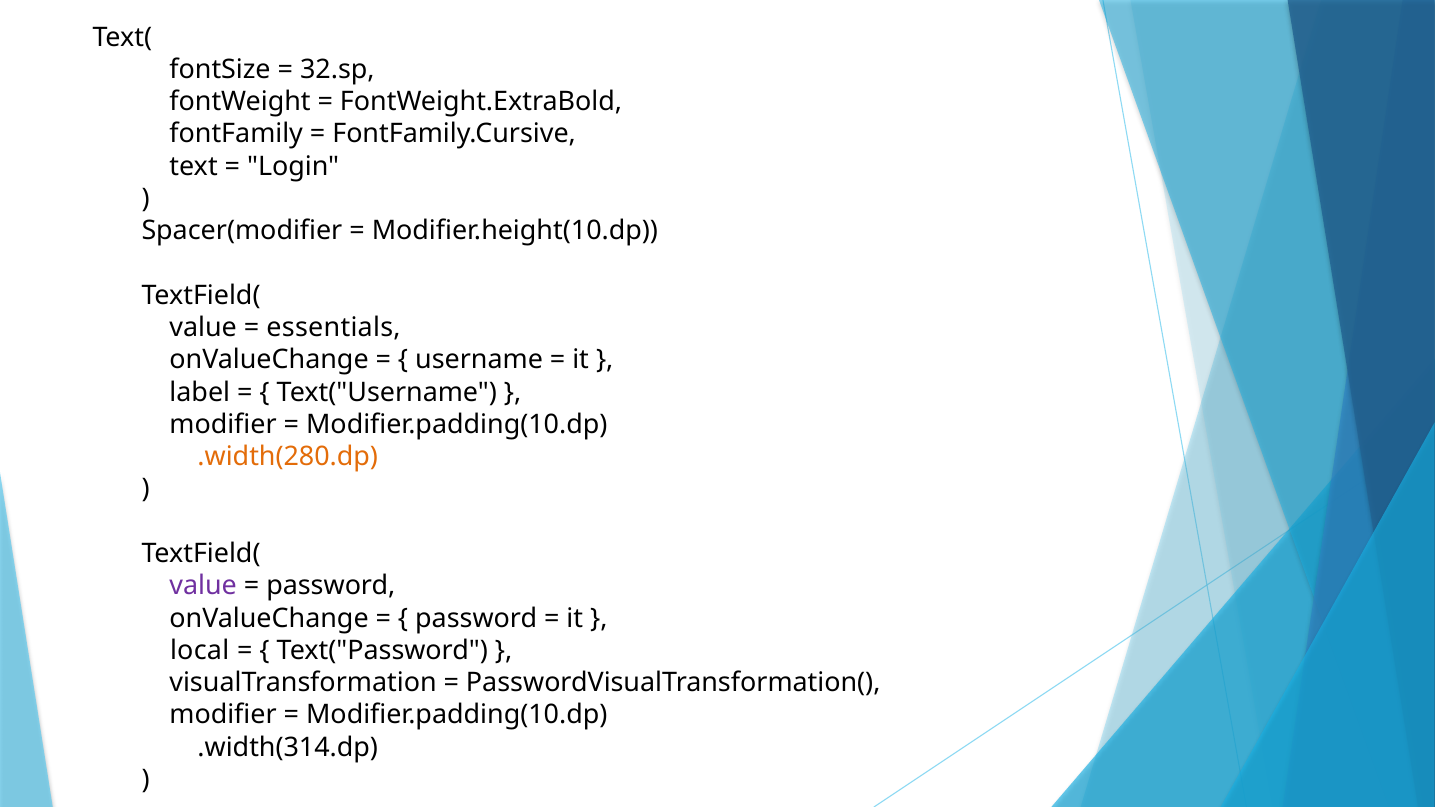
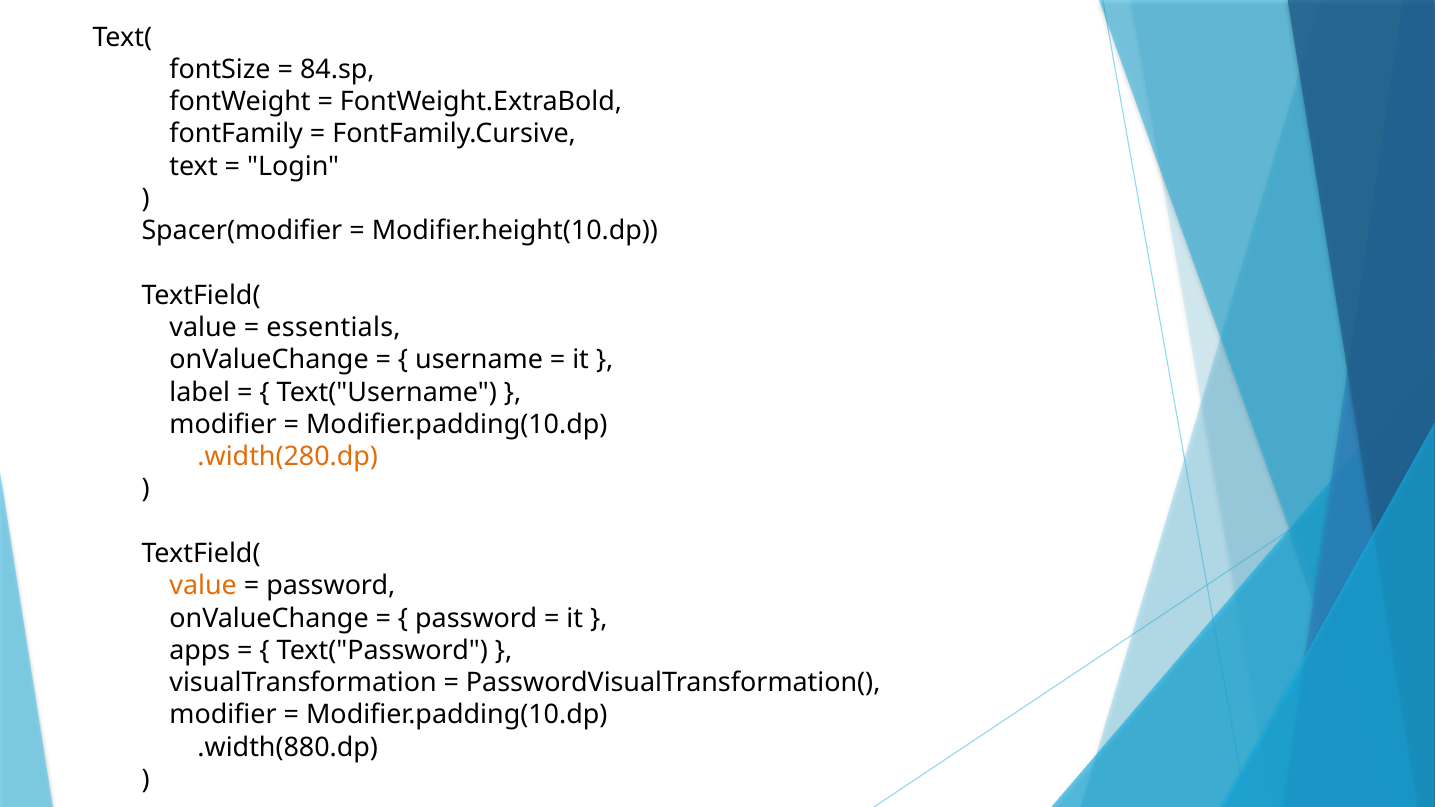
32.sp: 32.sp -> 84.sp (337, 69)
value colour: purple -> orange (203, 586)
local: local -> apps (200, 651)
.width(314.dp: .width(314.dp -> .width(880.dp (288, 747)
